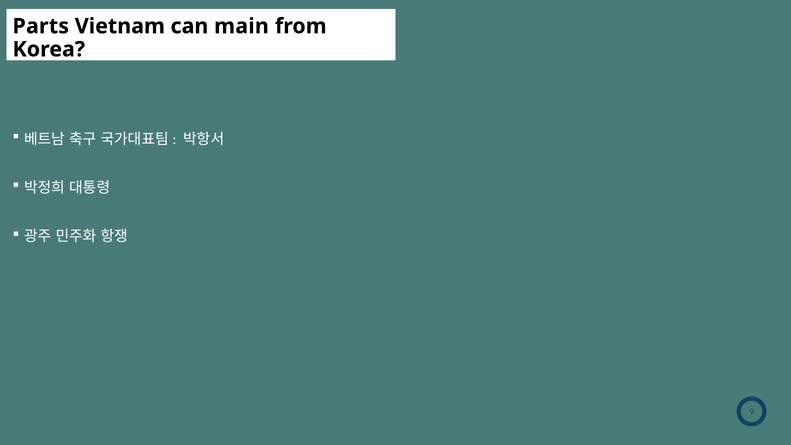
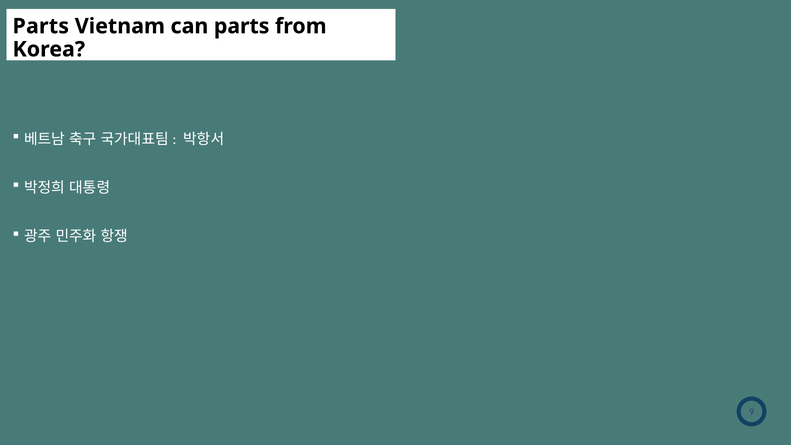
can main: main -> parts (242, 26)
